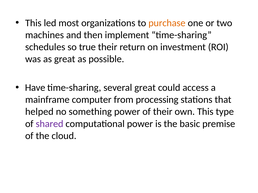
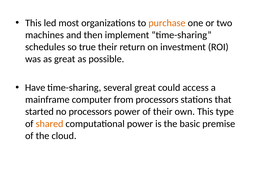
from processing: processing -> processors (157, 100)
helped: helped -> started (39, 112)
no something: something -> processors (90, 112)
shared colour: purple -> orange (50, 124)
